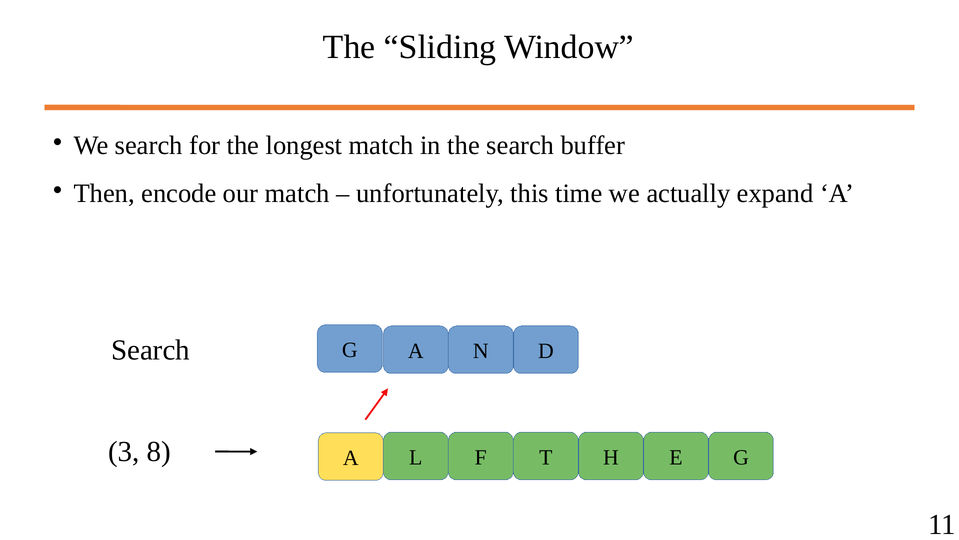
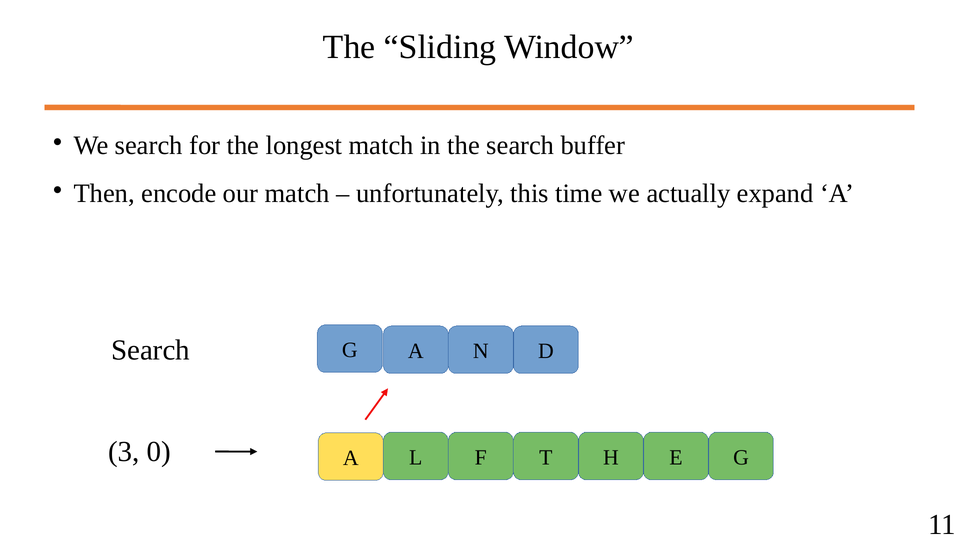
8: 8 -> 0 (159, 451)
